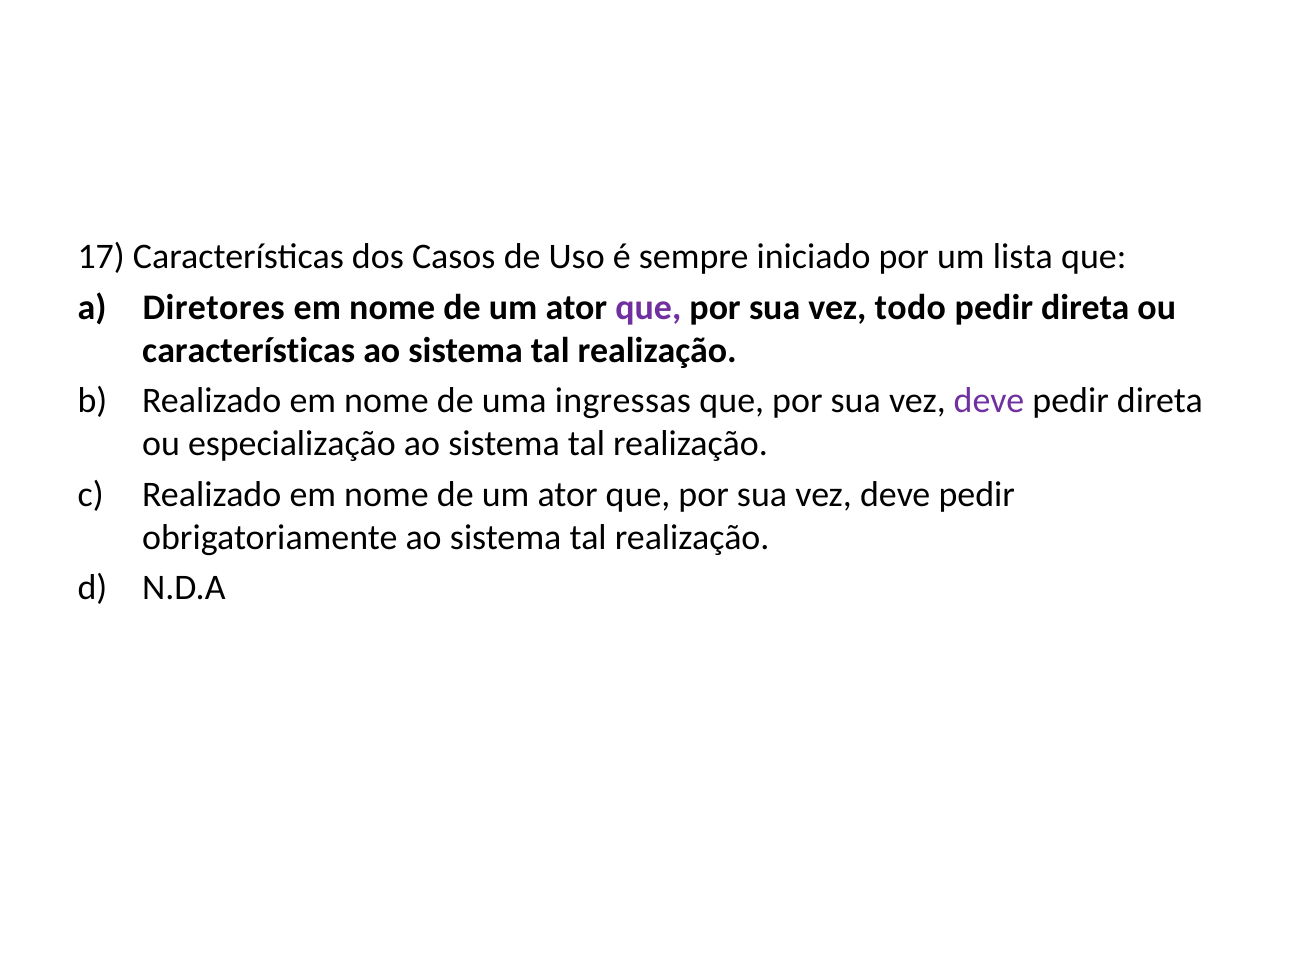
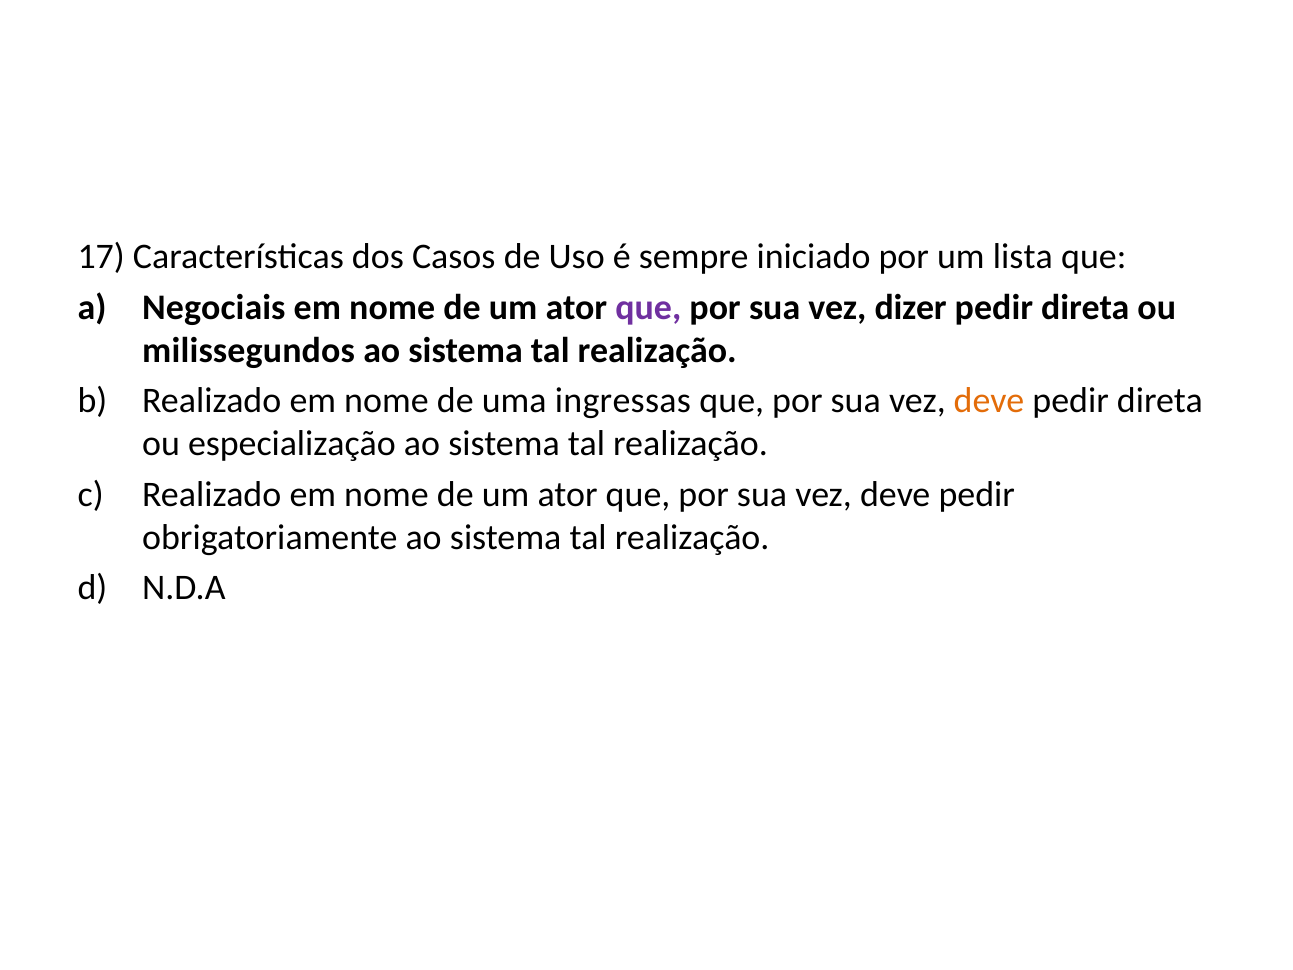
Diretores: Diretores -> Negociais (214, 307)
todo: todo -> dizer (911, 307)
características: características -> milissegundos (249, 350)
deve colour: purple -> orange (989, 401)
